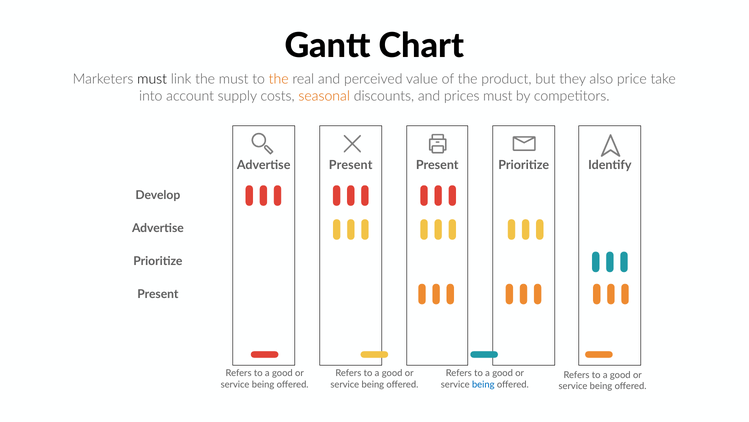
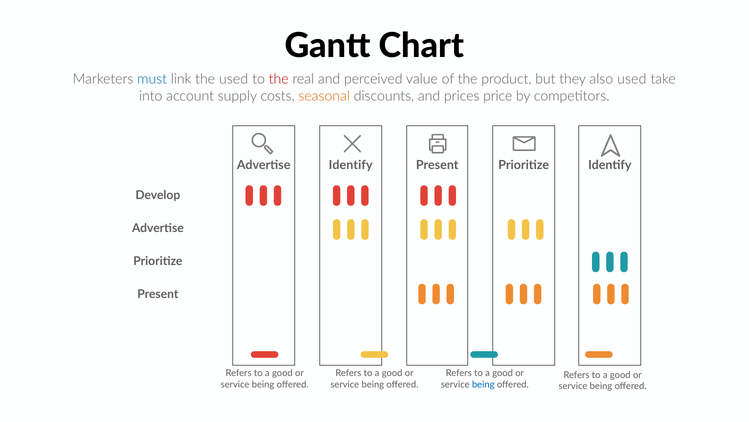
must colour: black -> blue (152, 79)
the must: must -> used (234, 79)
the colour: orange -> red (279, 79)
also price: price -> used (632, 79)
prices must: must -> price (498, 96)
Advertise Present: Present -> Identify (351, 165)
